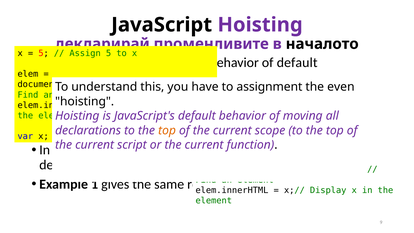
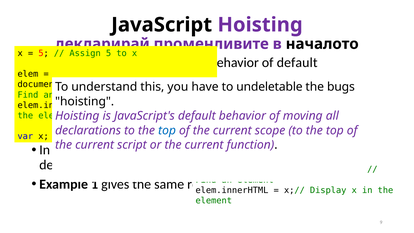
assignment: assignment -> undeletable (269, 87)
even: even -> bugs (341, 87)
top colour: orange -> blue (167, 130)
